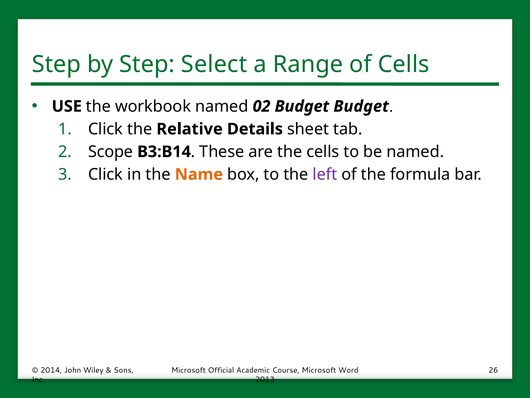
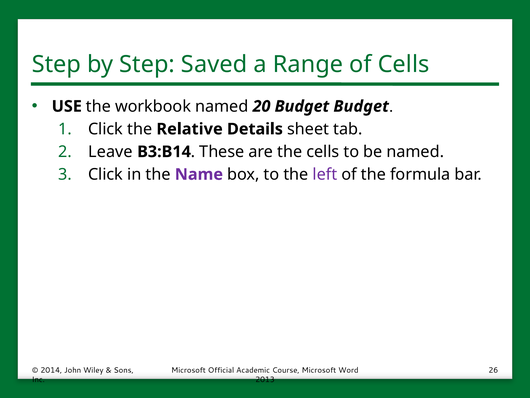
Select: Select -> Saved (214, 64)
02: 02 -> 20 (262, 106)
Scope: Scope -> Leave (110, 152)
Name colour: orange -> purple (199, 174)
